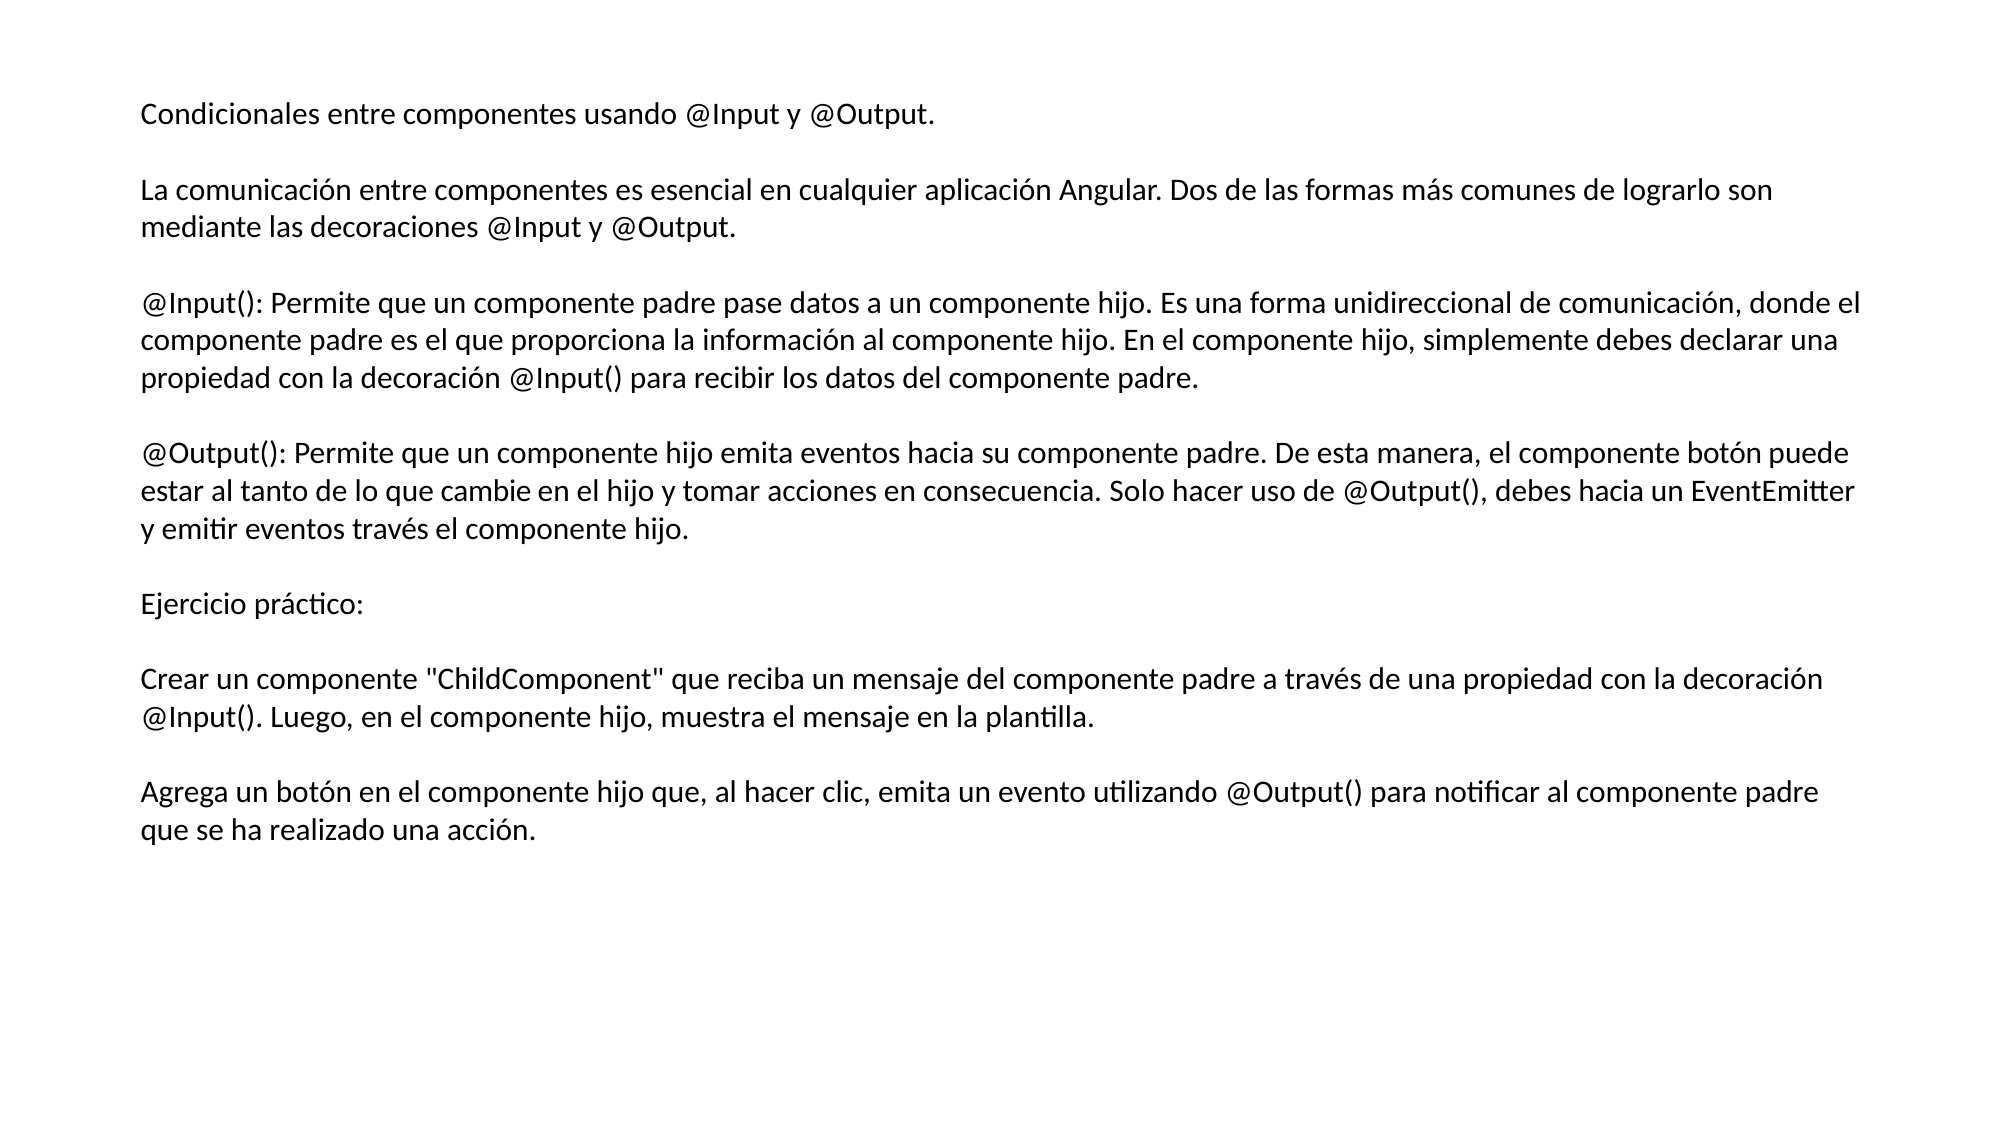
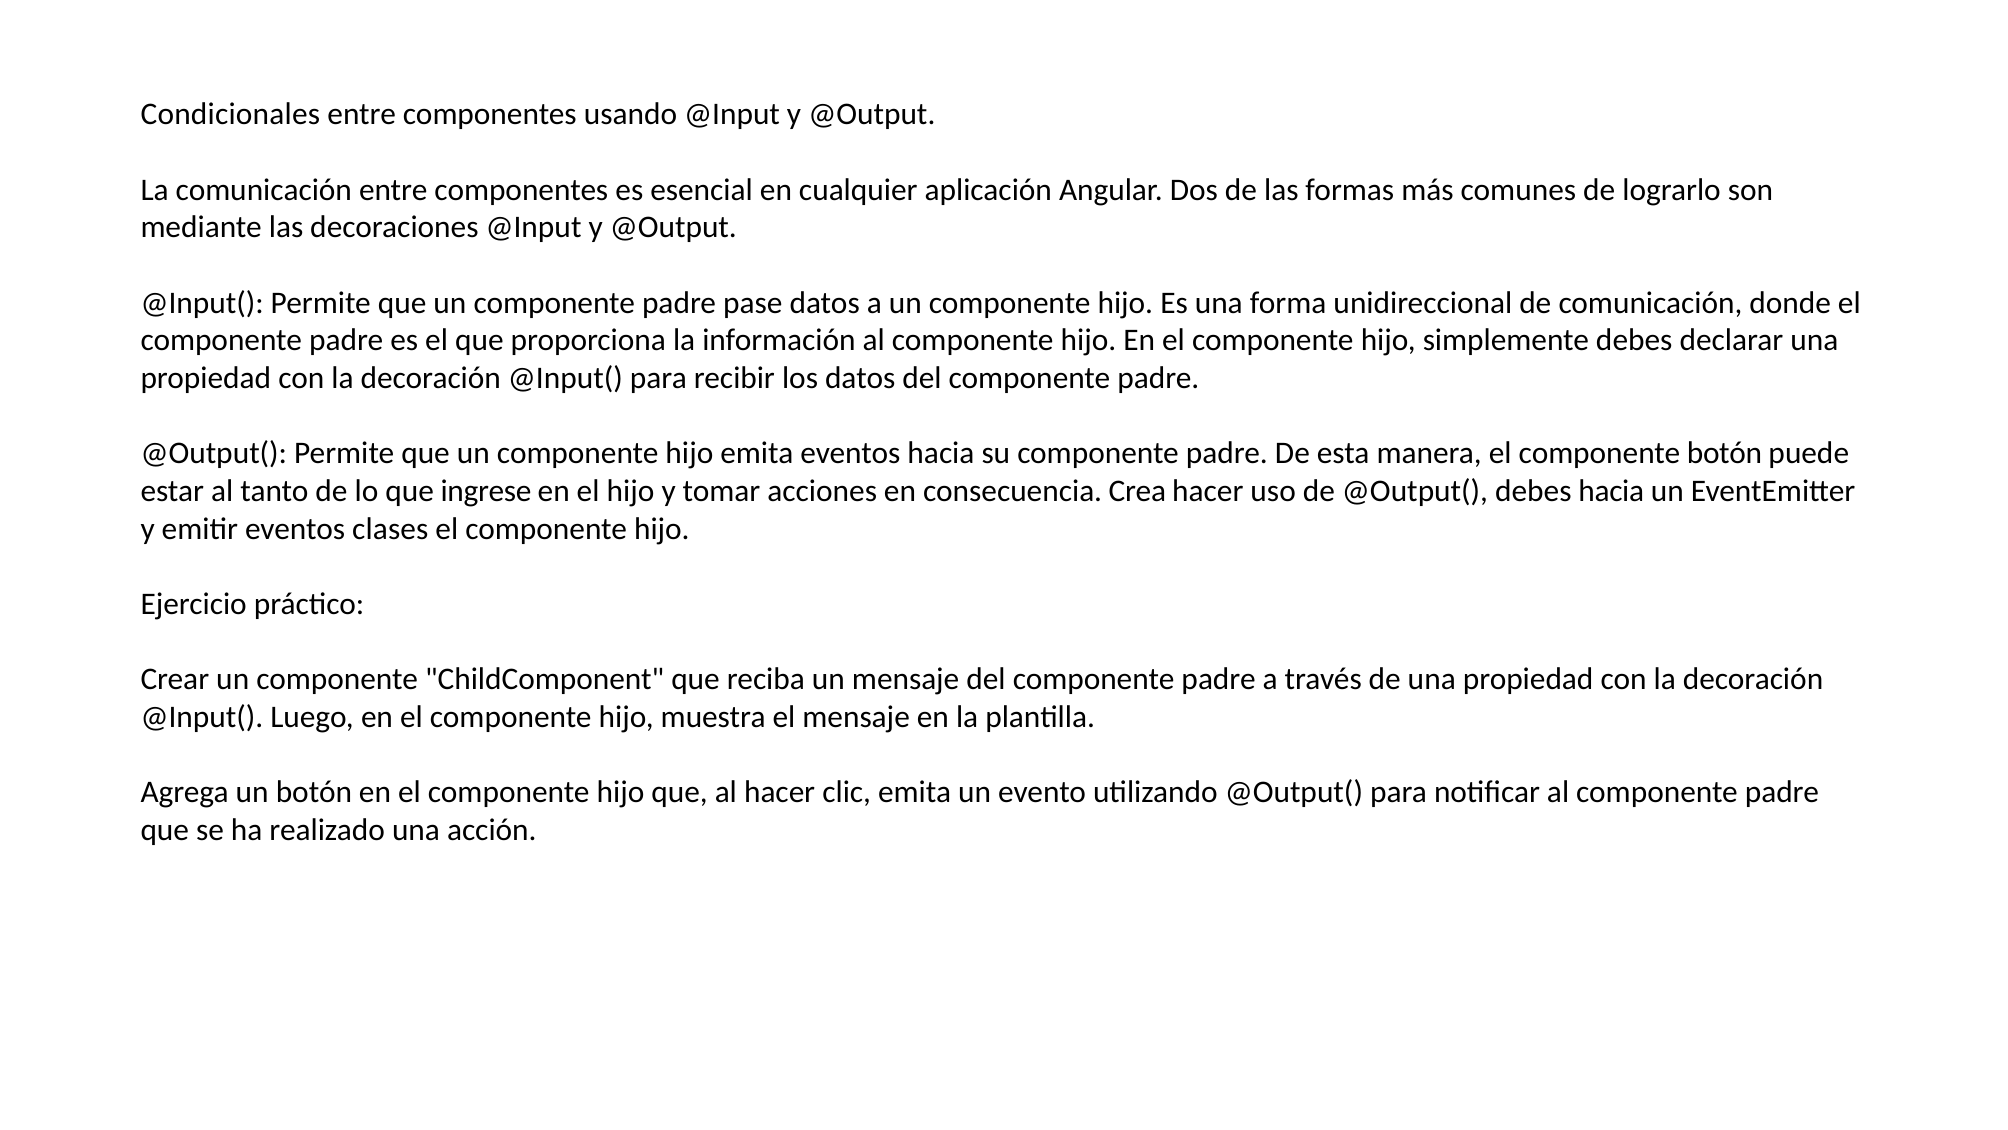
cambie: cambie -> ingrese (486, 491)
Solo: Solo -> Crea (1137, 491)
eventos través: través -> clases (390, 528)
